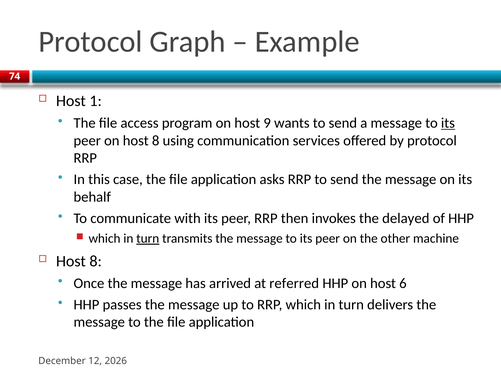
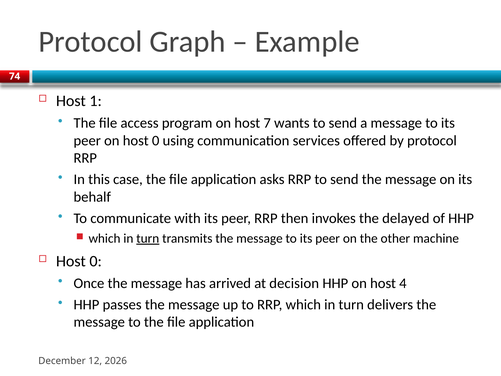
9: 9 -> 7 (267, 123)
its underline: present -> none (448, 123)
on host 8: 8 -> 0 (156, 140)
8: 8 -> 0 (96, 261)
referred: referred -> decision (294, 283)
6: 6 -> 4 (403, 283)
